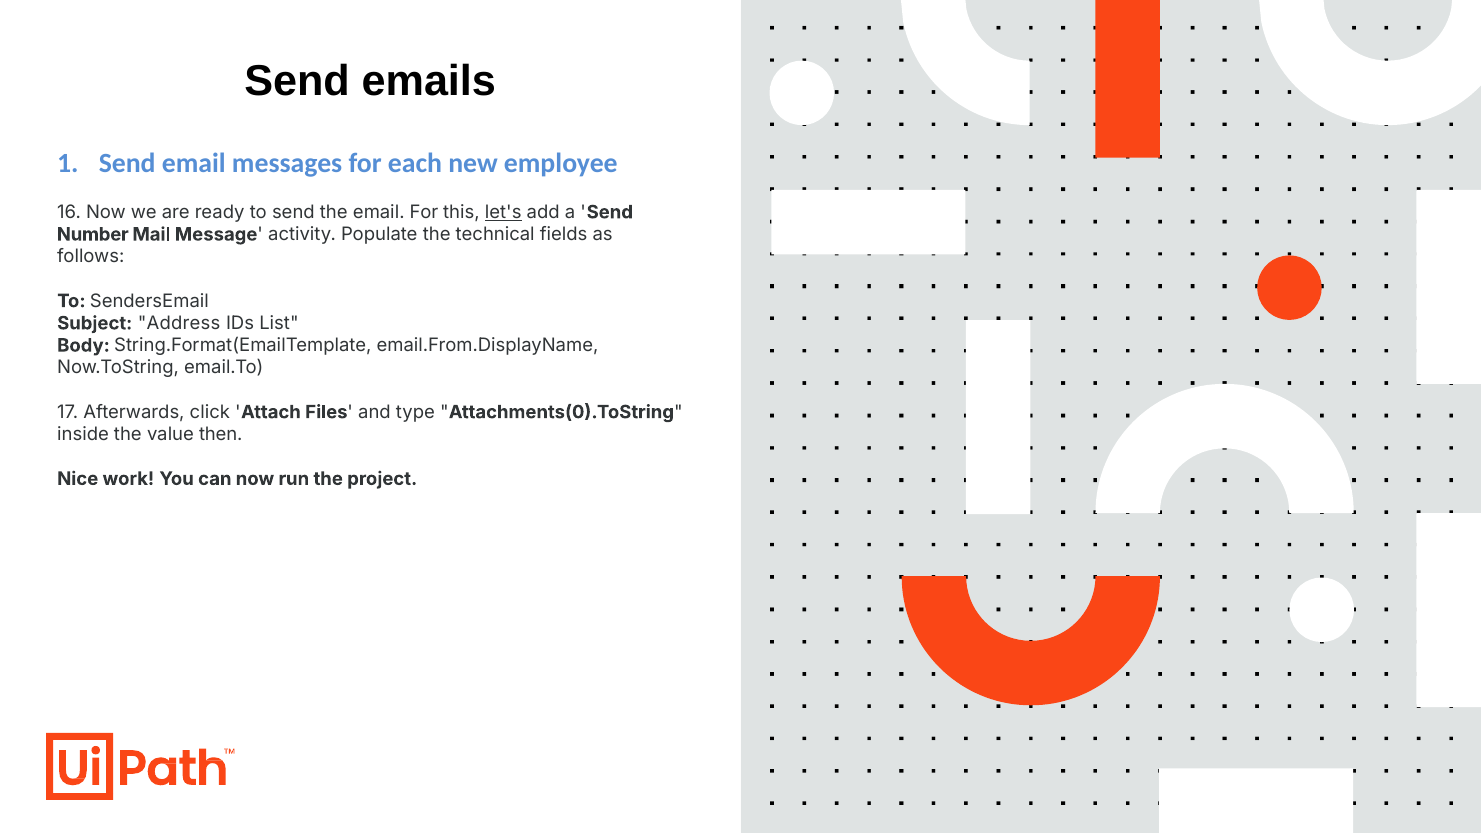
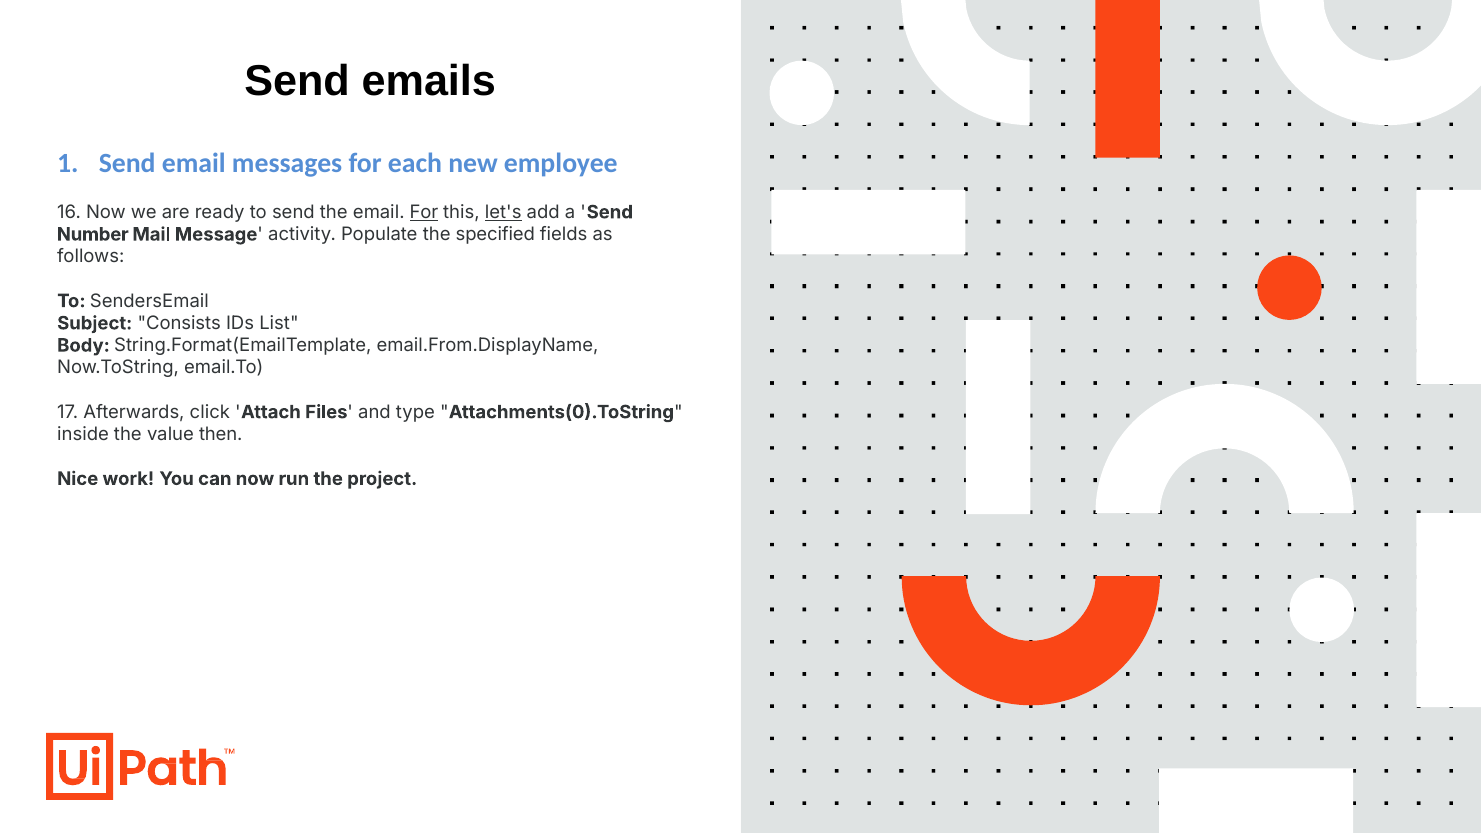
For underline: none -> present (424, 212)
technical: technical -> specified (495, 234)
Address: Address -> Consists (179, 323)
